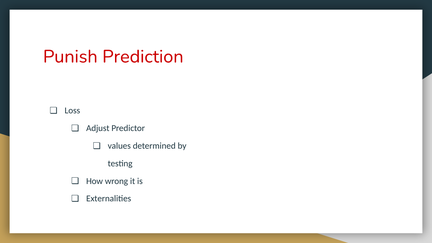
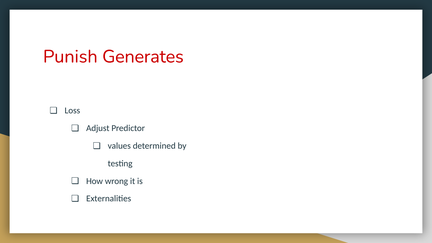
Prediction: Prediction -> Generates (143, 57)
